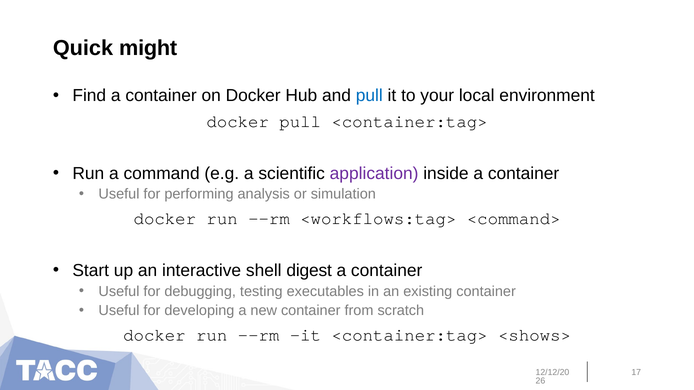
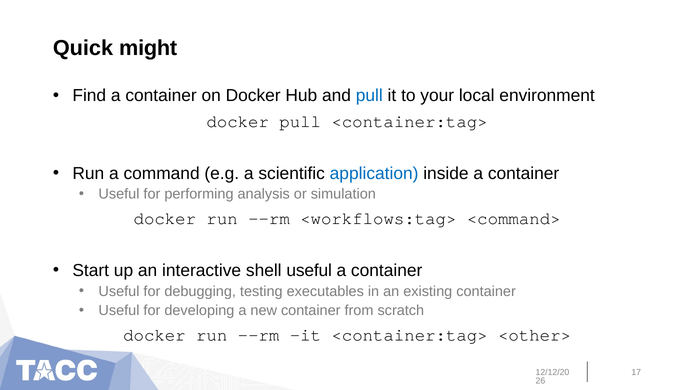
application colour: purple -> blue (374, 174)
shell digest: digest -> useful (309, 271)
<shows>: <shows> -> <other> (535, 335)
